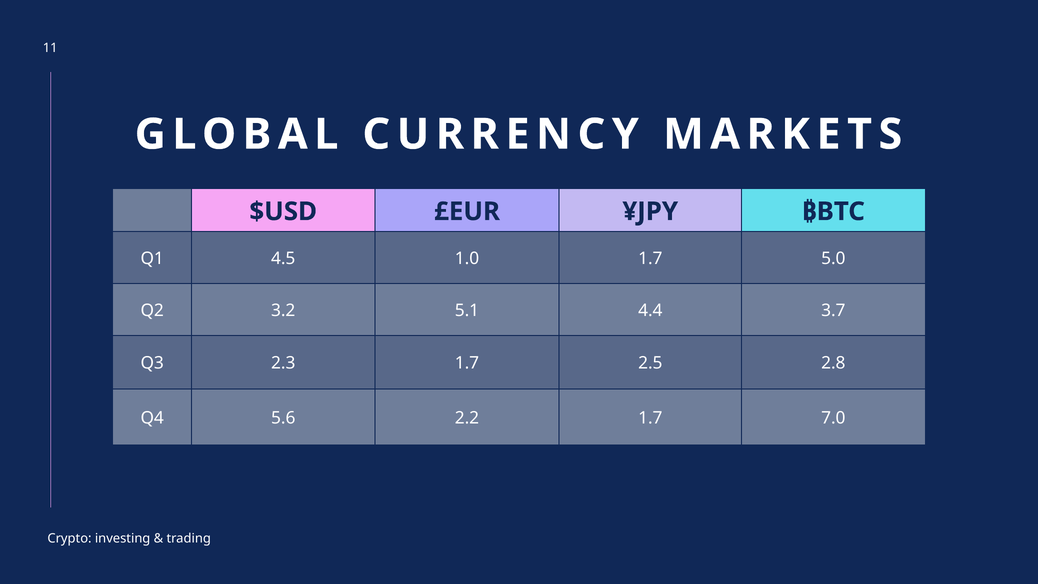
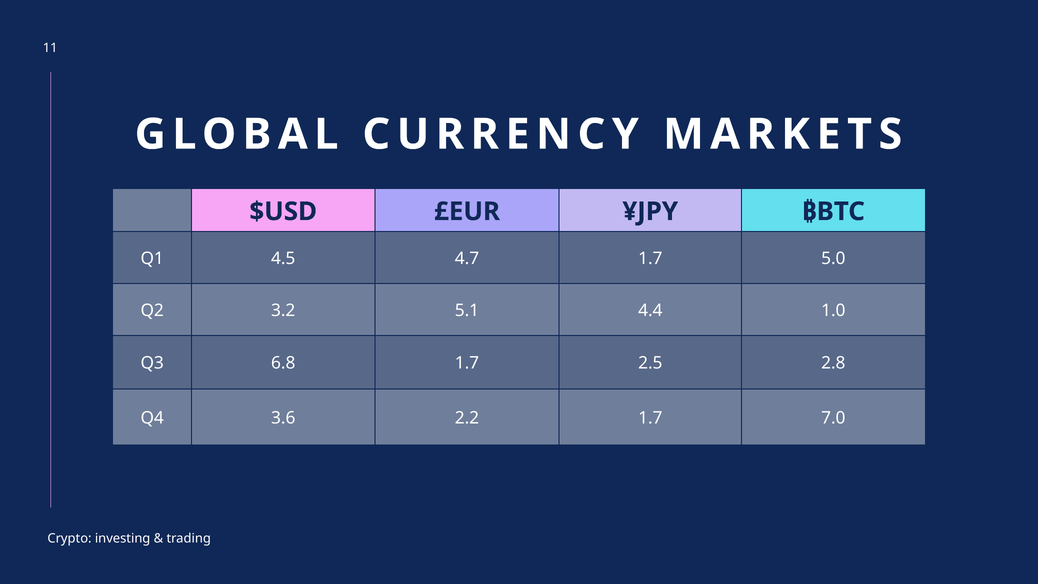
1.0: 1.0 -> 4.7 (467, 258)
3.7: 3.7 -> 1.0 (833, 310)
2.3: 2.3 -> 6.8 (283, 363)
5.6: 5.6 -> 3.6 (283, 418)
